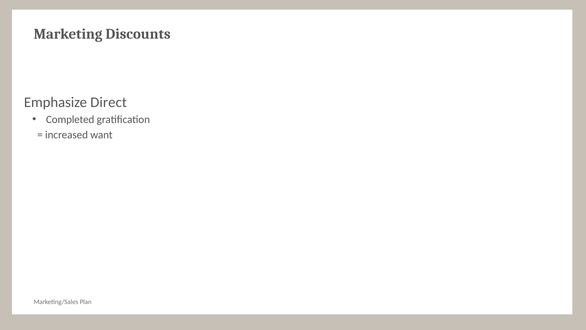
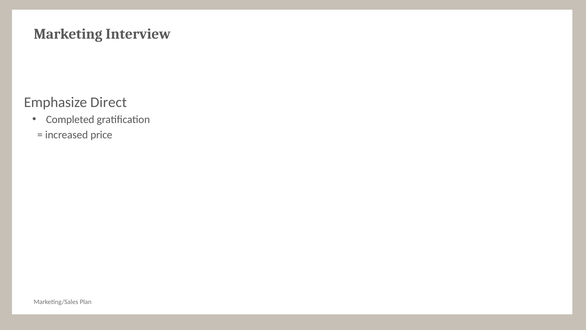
Discounts: Discounts -> Interview (138, 34)
want: want -> price (101, 135)
